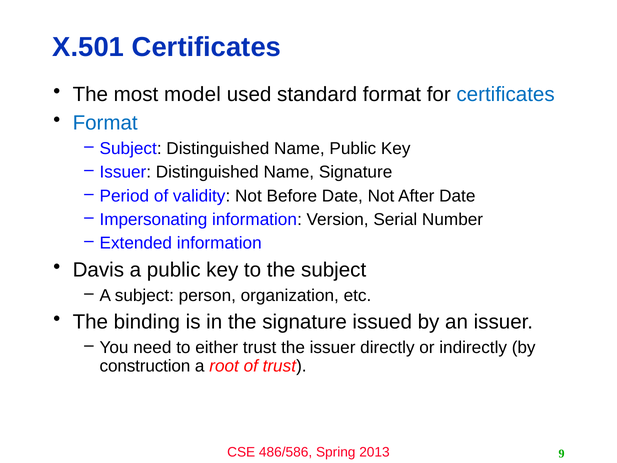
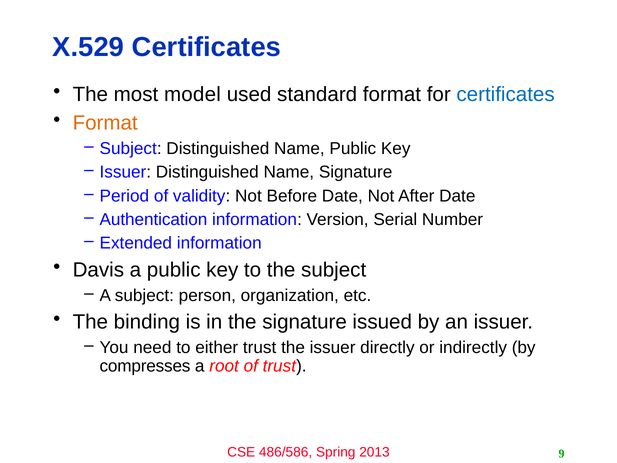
X.501: X.501 -> X.529 (88, 47)
Format colour: blue -> orange (105, 123)
Impersonating: Impersonating -> Authentication (153, 220)
construction: construction -> compresses (145, 366)
